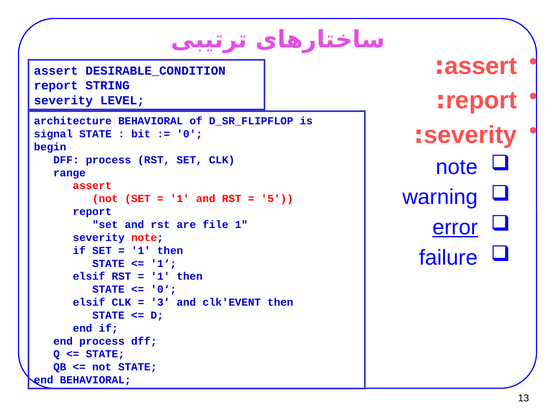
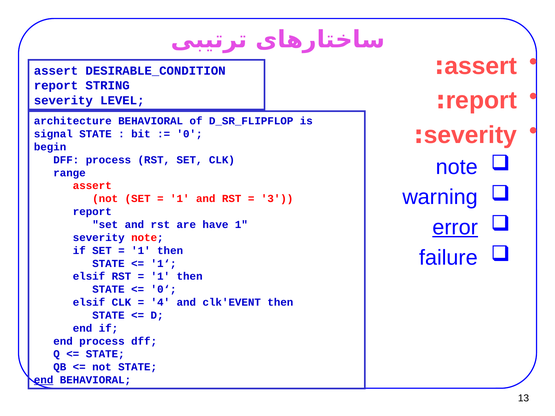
5: 5 -> 3 (277, 199)
file: file -> have (215, 225)
3: 3 -> 4 (160, 302)
end underline: none -> present (44, 380)
